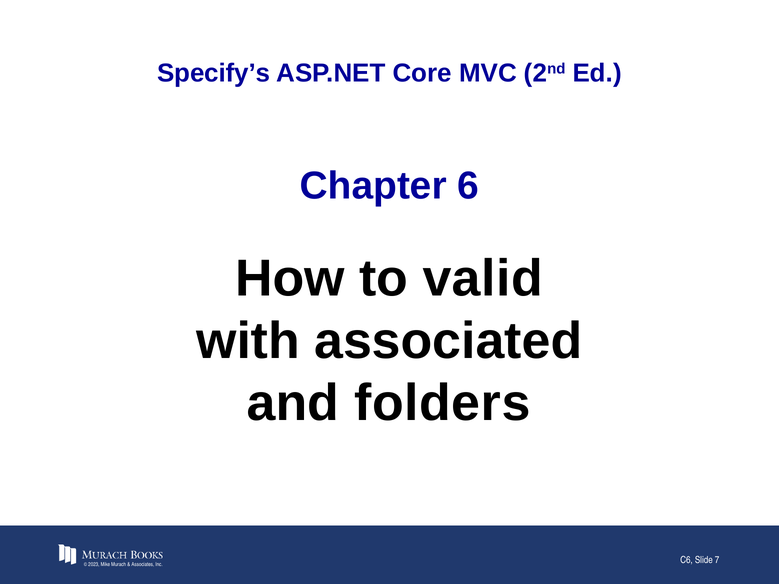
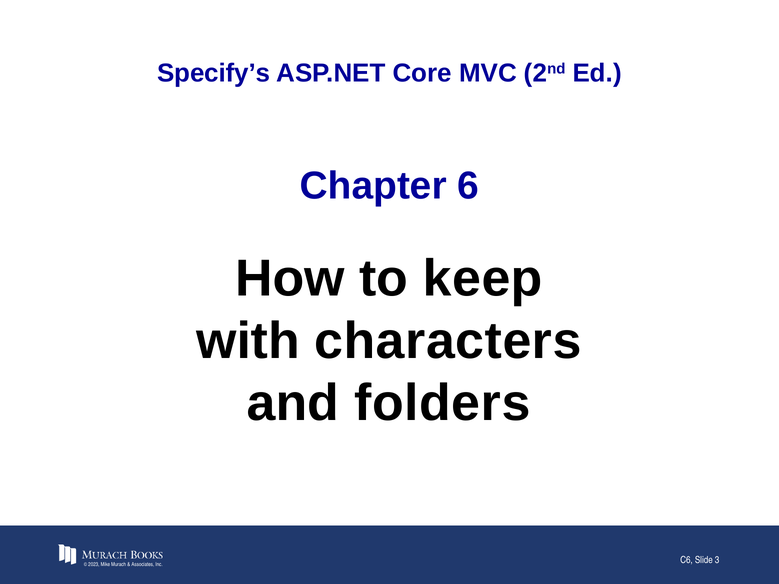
valid: valid -> keep (483, 279)
associated: associated -> characters (448, 341)
7: 7 -> 3 (717, 561)
